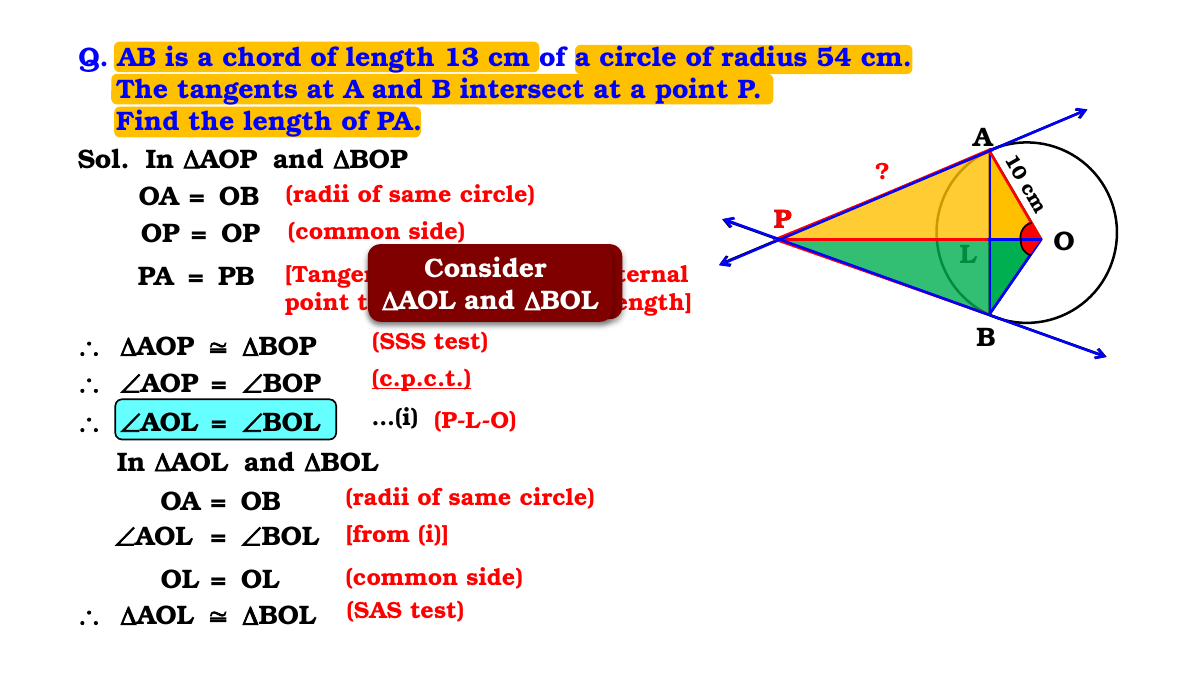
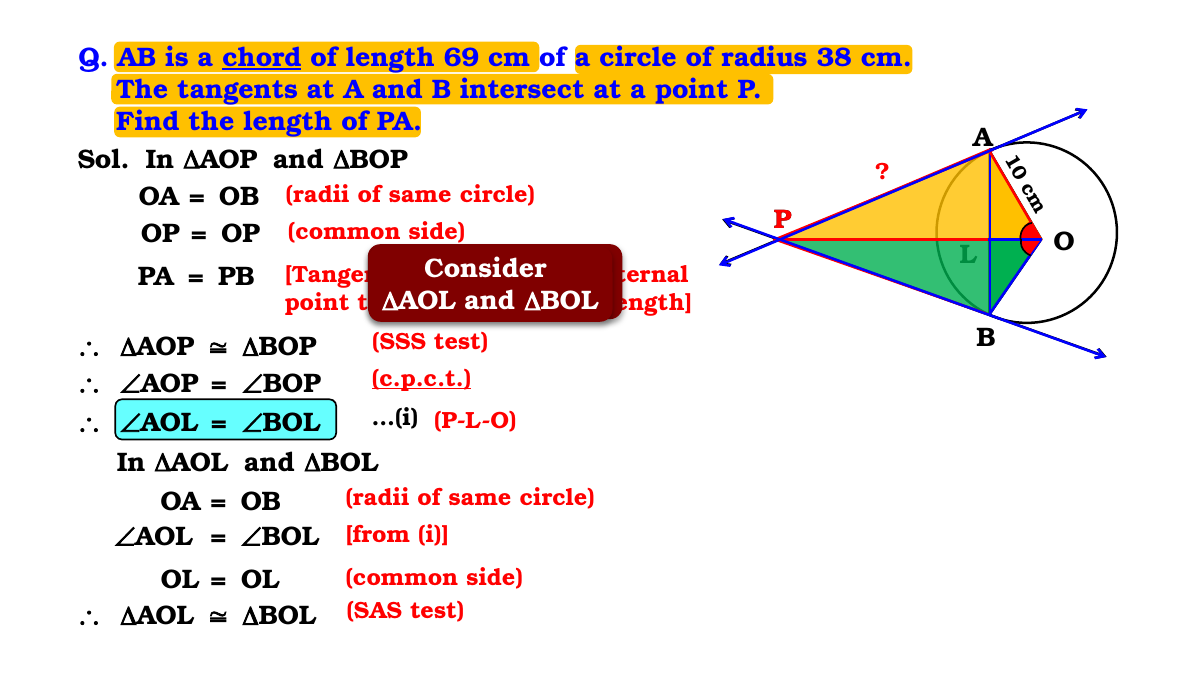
chord underline: none -> present (262, 58)
13: 13 -> 69 (461, 58)
54: 54 -> 38 (834, 58)
